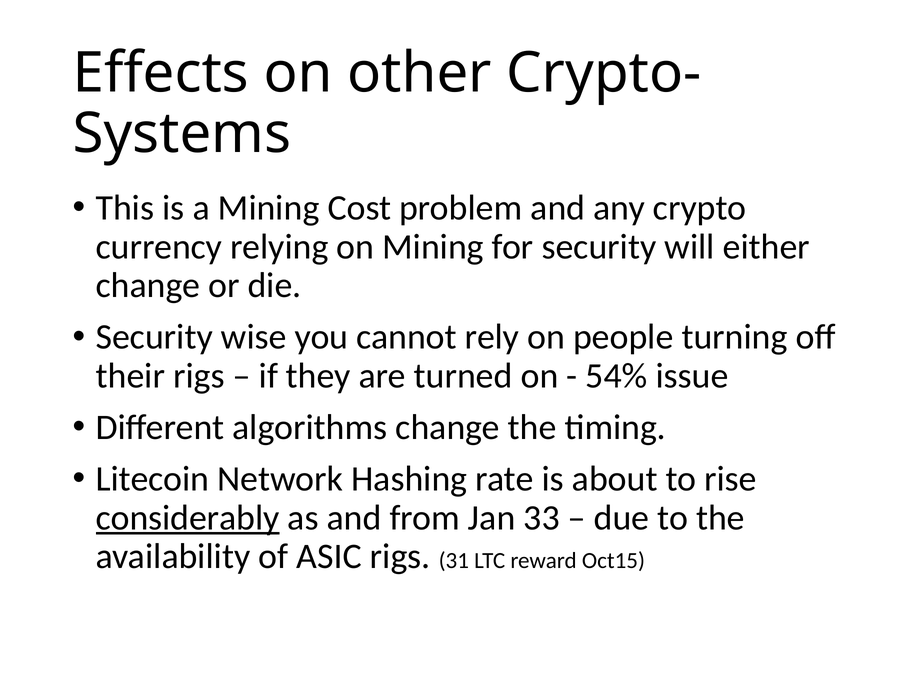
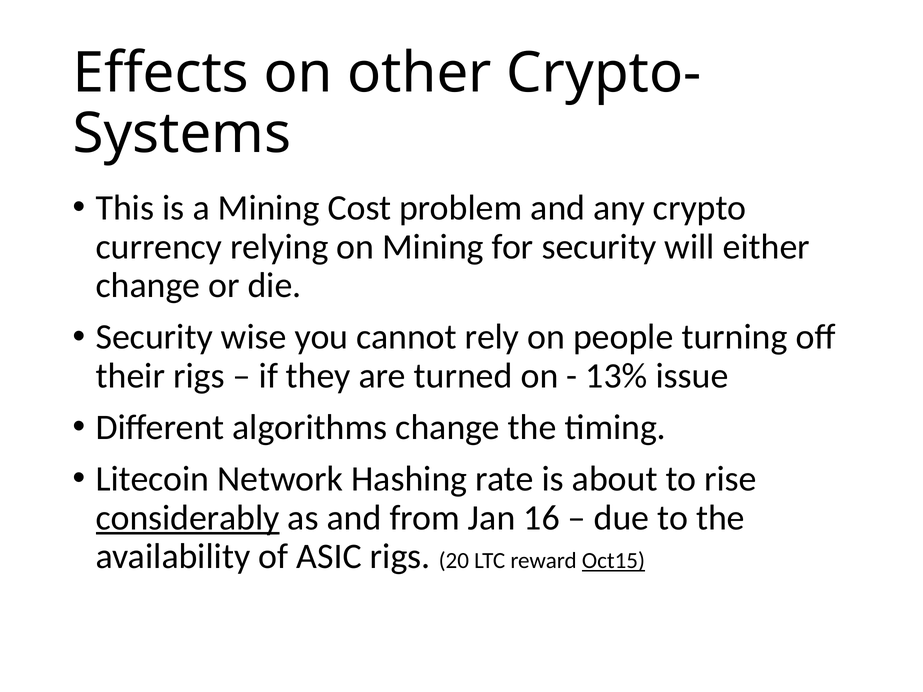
54%: 54% -> 13% (616, 376)
33: 33 -> 16 (542, 518)
31: 31 -> 20 (454, 561)
Oct15 underline: none -> present (613, 561)
